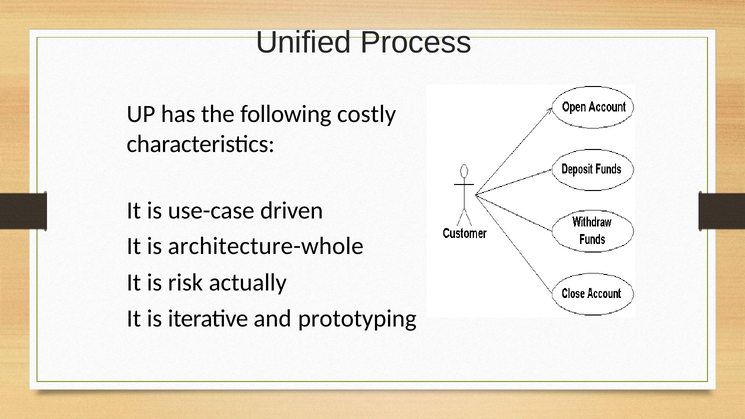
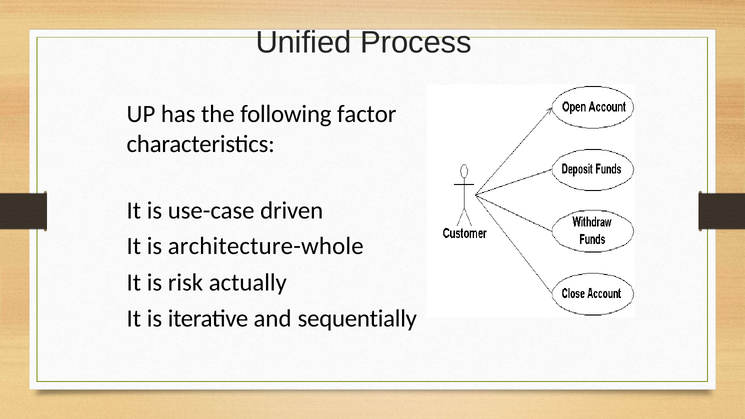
costly: costly -> factor (367, 114)
prototyping: prototyping -> sequentially (357, 318)
